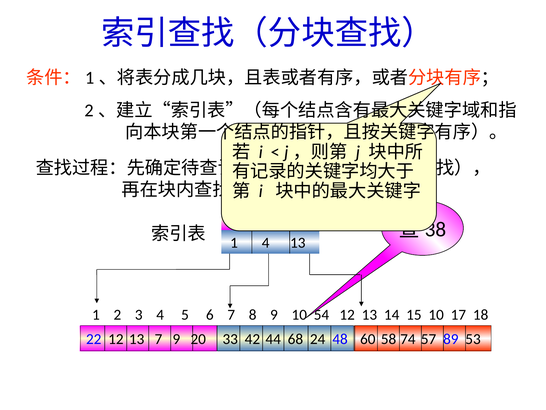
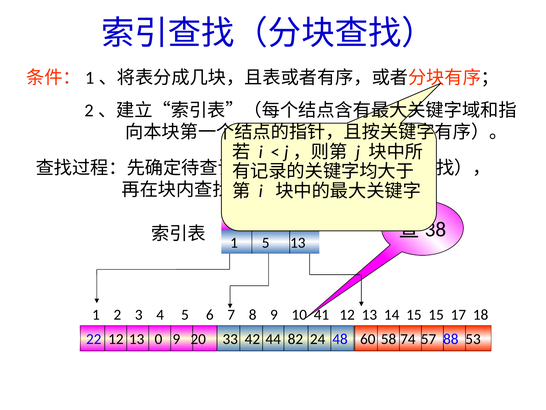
1 4: 4 -> 5 (266, 242)
54: 54 -> 41 (321, 314)
15 10: 10 -> 15 (436, 314)
13 7: 7 -> 0 (158, 339)
68: 68 -> 82 (295, 339)
89: 89 -> 88 (451, 339)
